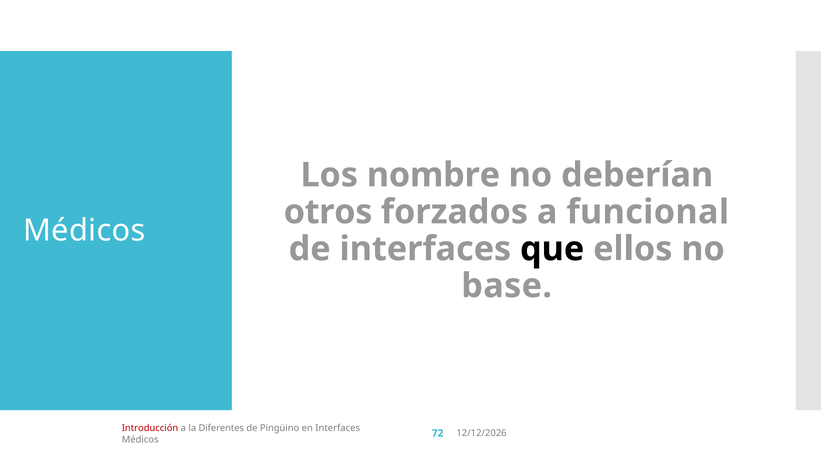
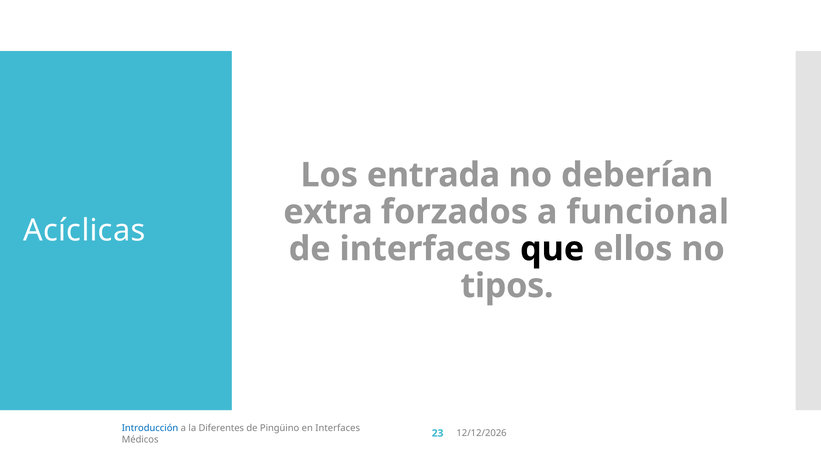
nombre: nombre -> entrada (433, 175)
otros: otros -> extra (328, 212)
Médicos: Médicos -> Acíclicas (84, 230)
base: base -> tipos (507, 286)
Introducción colour: red -> blue (150, 428)
72: 72 -> 23 (438, 433)
